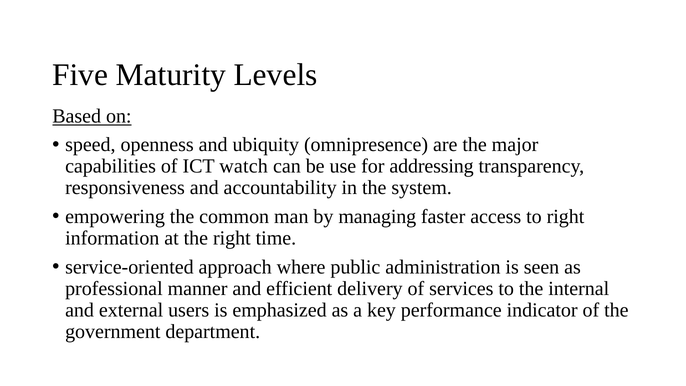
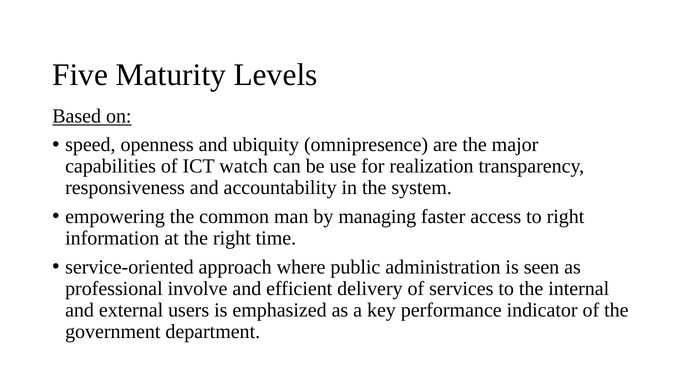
addressing: addressing -> realization (432, 166)
manner: manner -> involve (198, 288)
